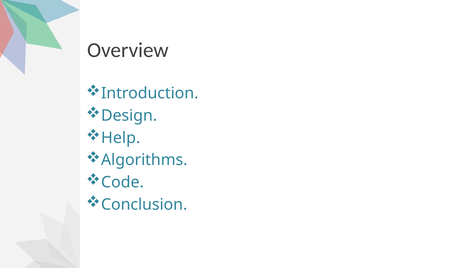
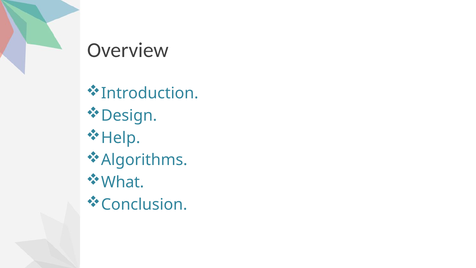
Code: Code -> What (123, 182)
